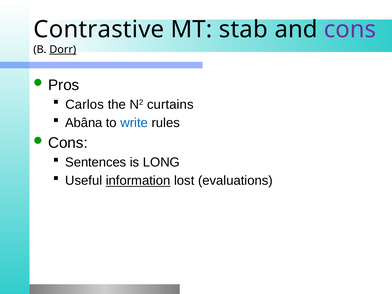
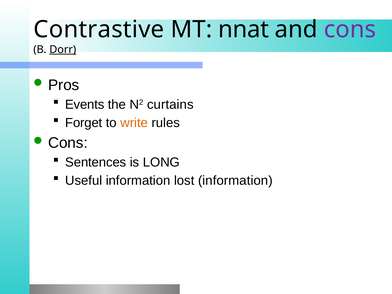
stab: stab -> nnat (244, 29)
Carlos: Carlos -> Events (85, 104)
Abâna: Abâna -> Forget (84, 123)
write colour: blue -> orange (134, 123)
information underline: present -> none (138, 181)
lost evaluations: evaluations -> information (235, 181)
